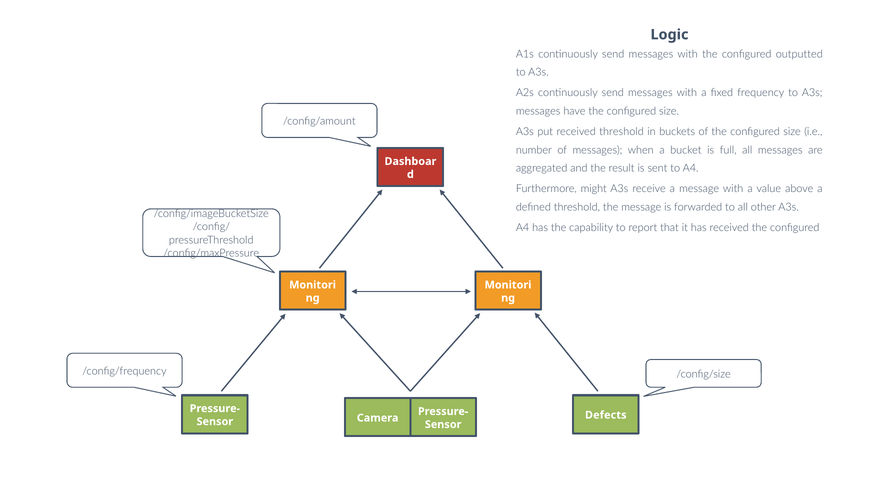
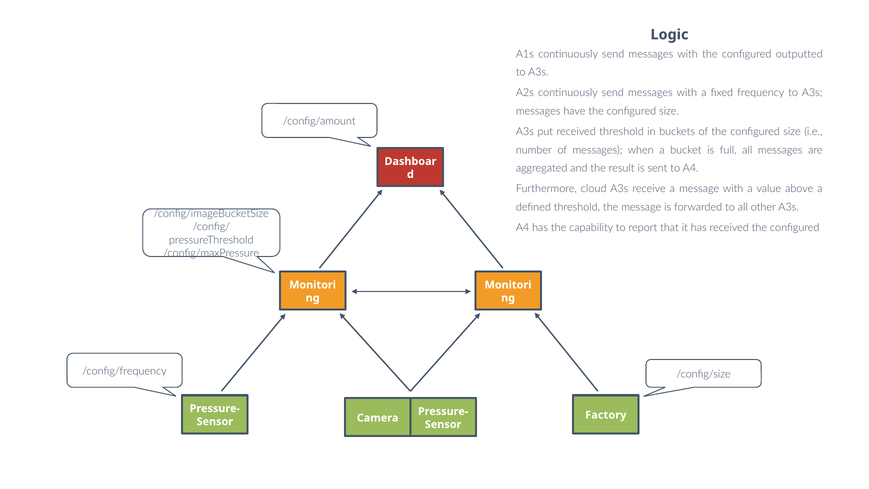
might: might -> cloud (594, 189)
Defects: Defects -> Factory (606, 415)
